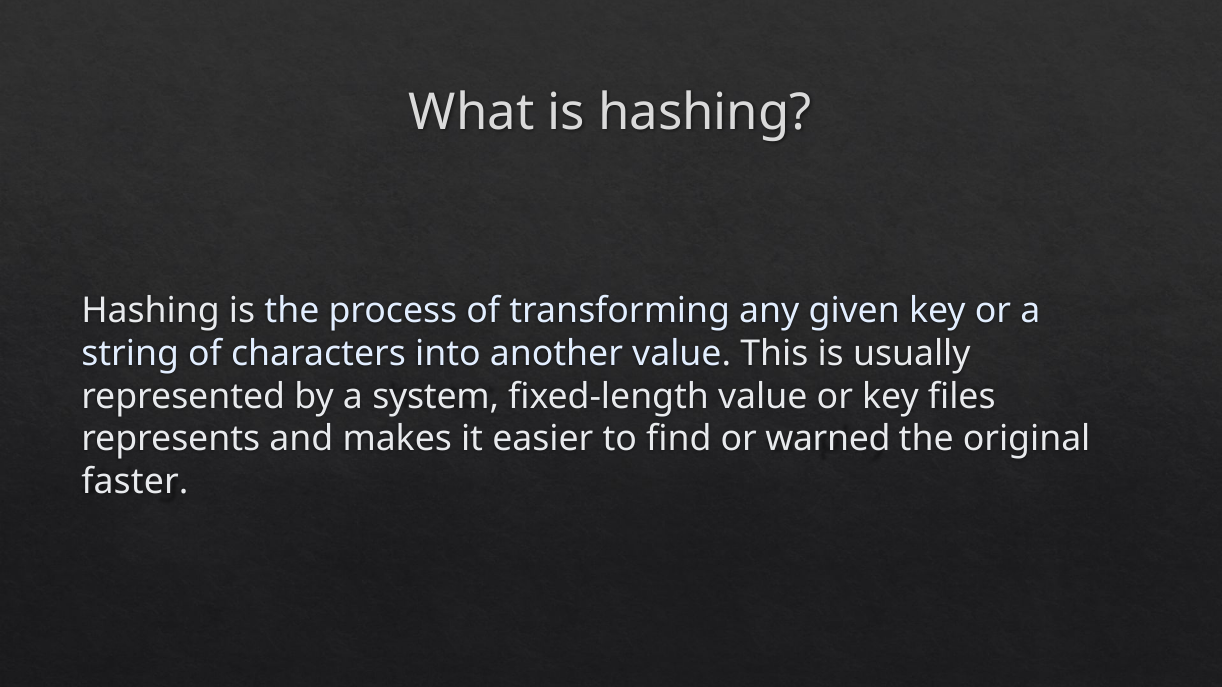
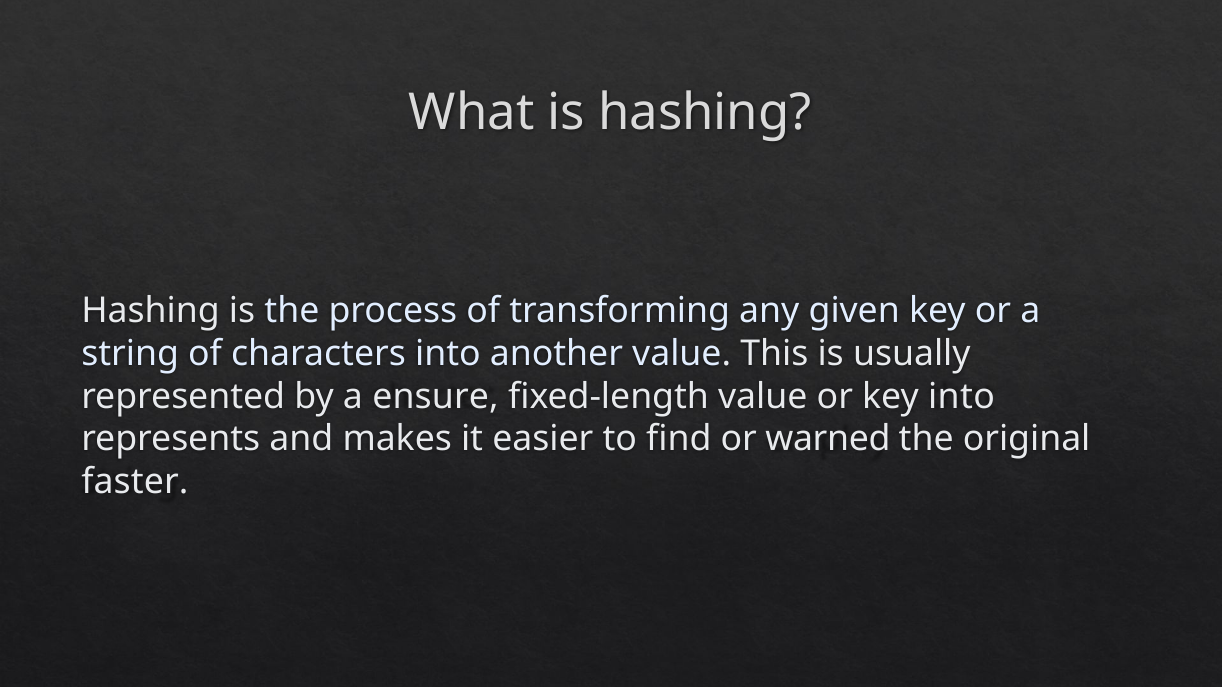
system: system -> ensure (436, 397)
key files: files -> into (962, 397)
